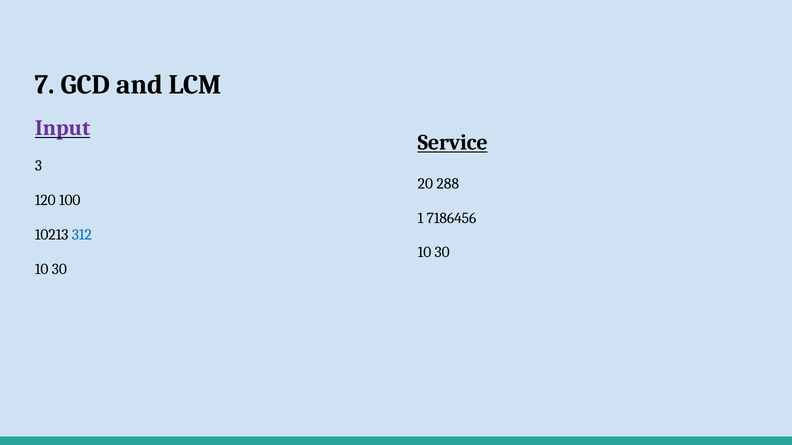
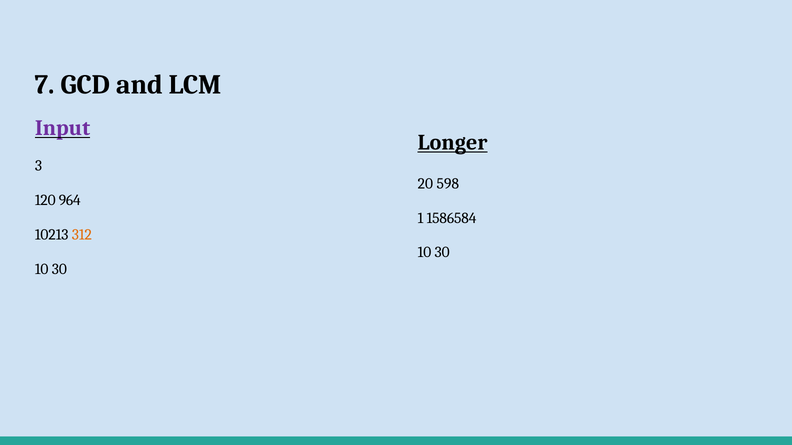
Service: Service -> Longer (453, 143)
288: 288 -> 598 (448, 184)
100: 100 -> 964 (70, 200)
7186456: 7186456 -> 1586584 (452, 218)
312 colour: blue -> orange (82, 235)
